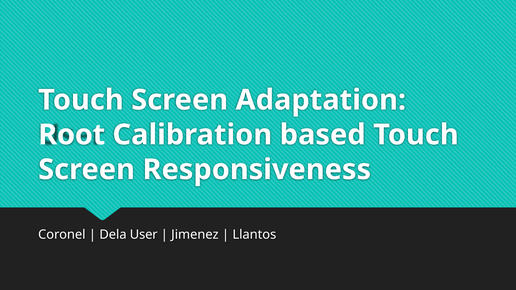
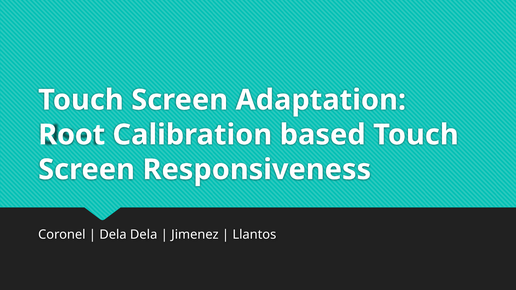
Dela User: User -> Dela (144, 235)
